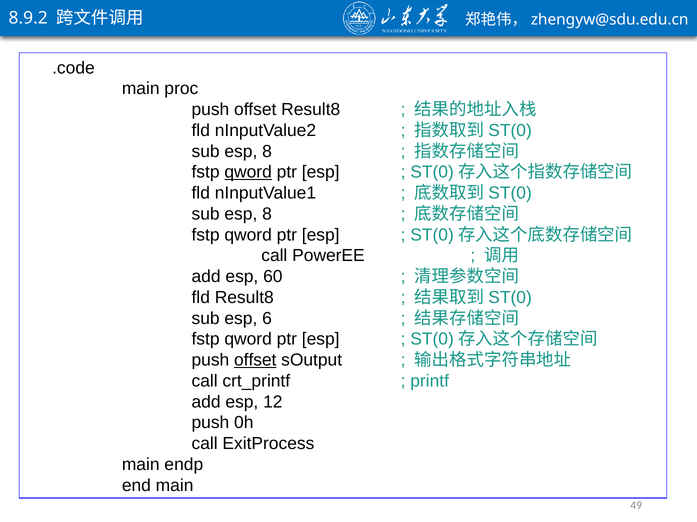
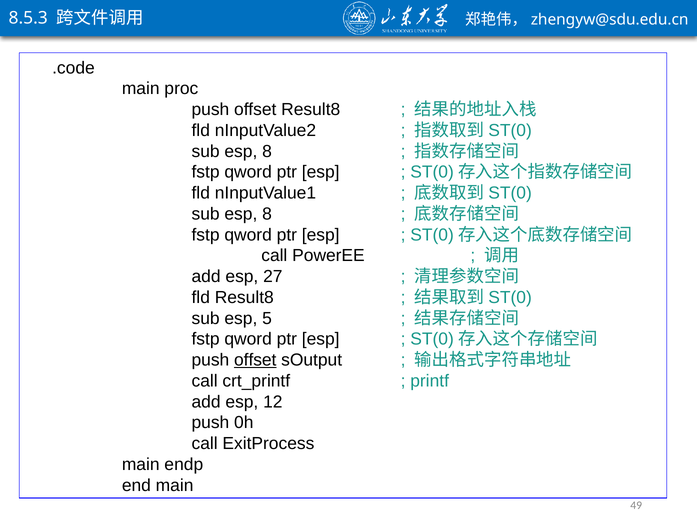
8.9.2: 8.9.2 -> 8.5.3 (28, 18)
qword underline: present -> none (248, 172)
60: 60 -> 27 (273, 277)
6: 6 -> 5 (267, 319)
